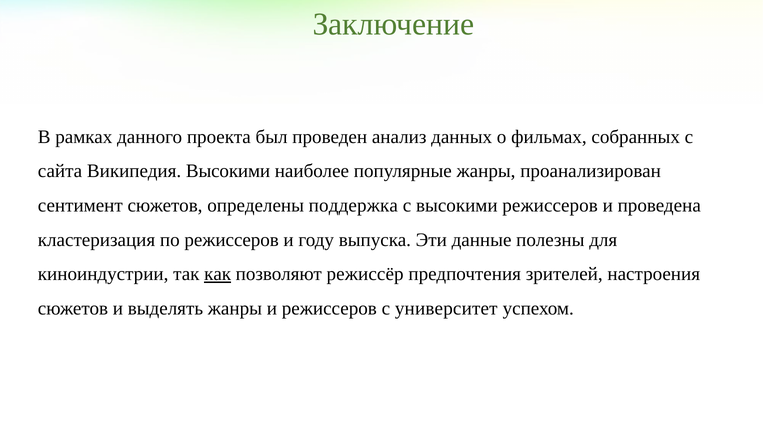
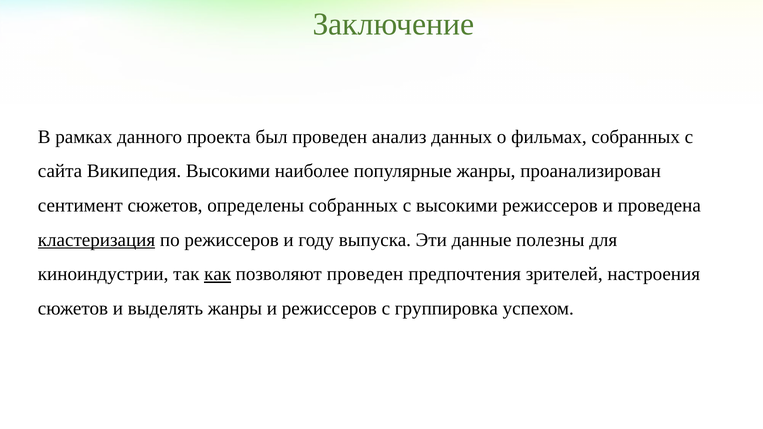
определены поддержка: поддержка -> собранных (353, 206)
кластеризация underline: none -> present (97, 240)
позволяют режиссёр: режиссёр -> проведен (365, 274)
университет: университет -> группировка (446, 309)
